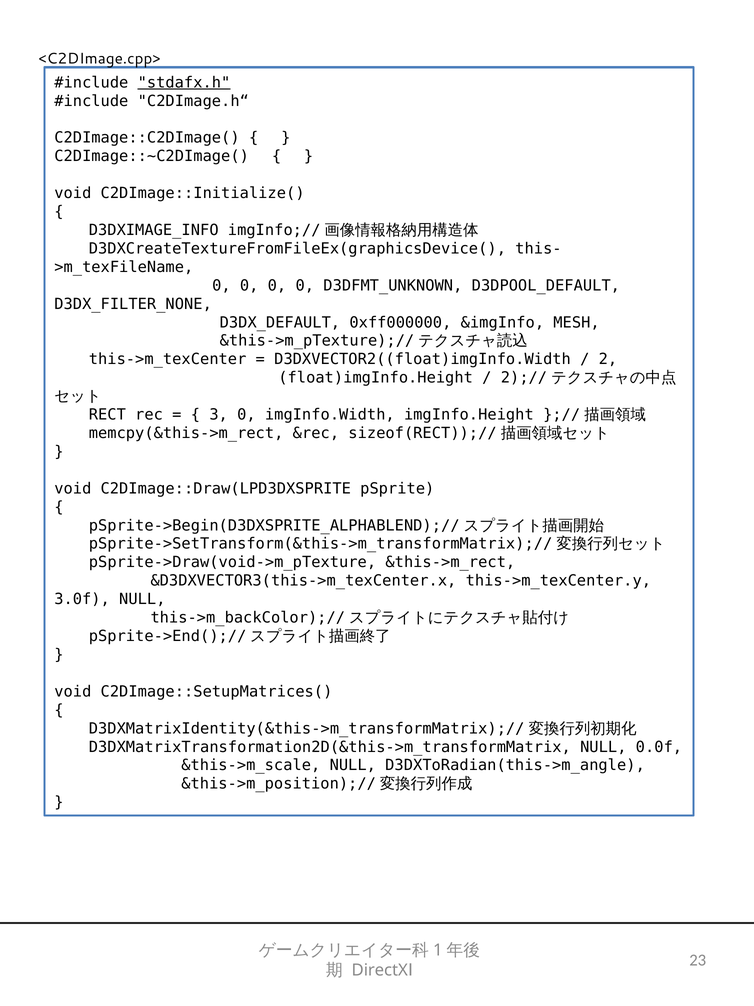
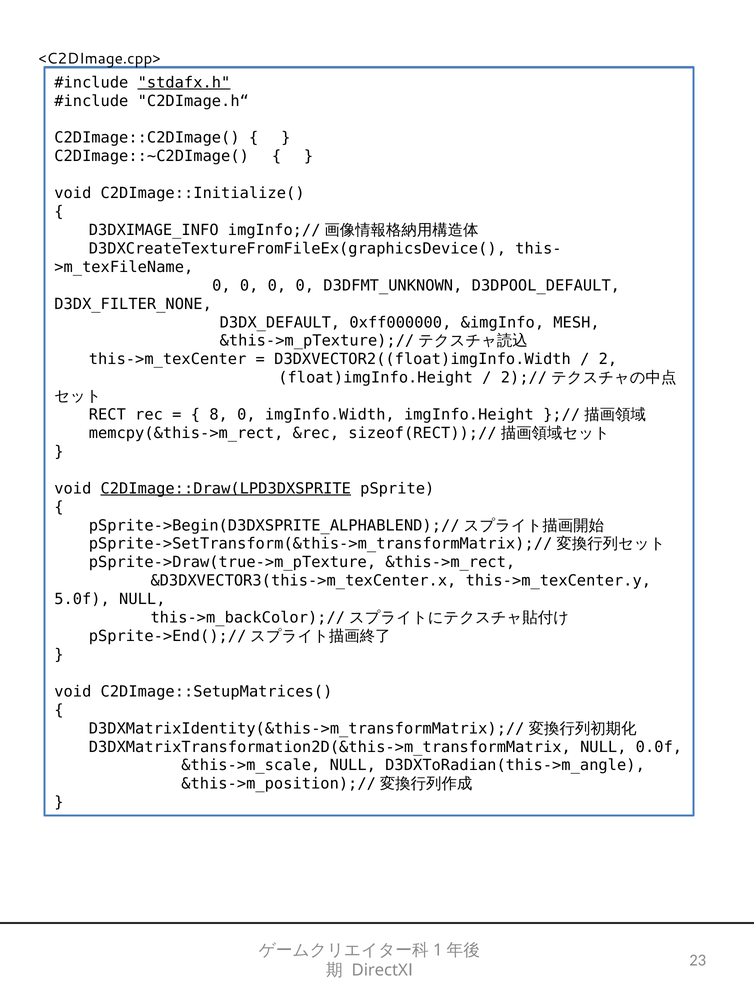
3: 3 -> 8 (219, 414)
C2DImage::Draw(LPD3DXSPRITE underline: none -> present (226, 488)
pSprite->Draw(void->m_pTexture: pSprite->Draw(void->m_pTexture -> pSprite->Draw(true->m_pTexture (232, 562)
3.0f: 3.0f -> 5.0f (82, 599)
